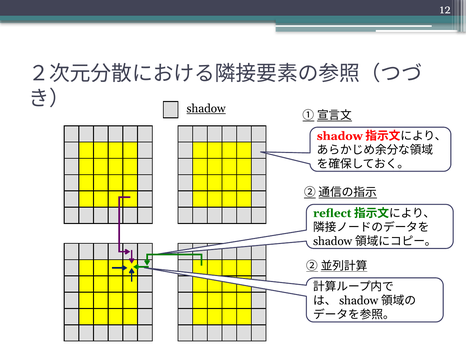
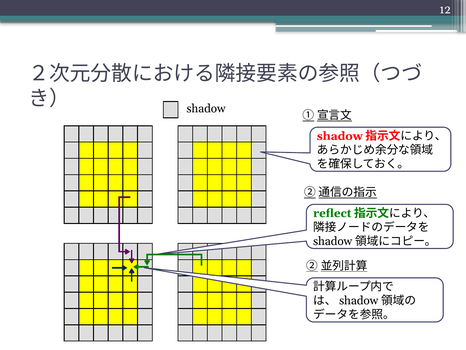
shadow underline: present -> none (206, 108)
